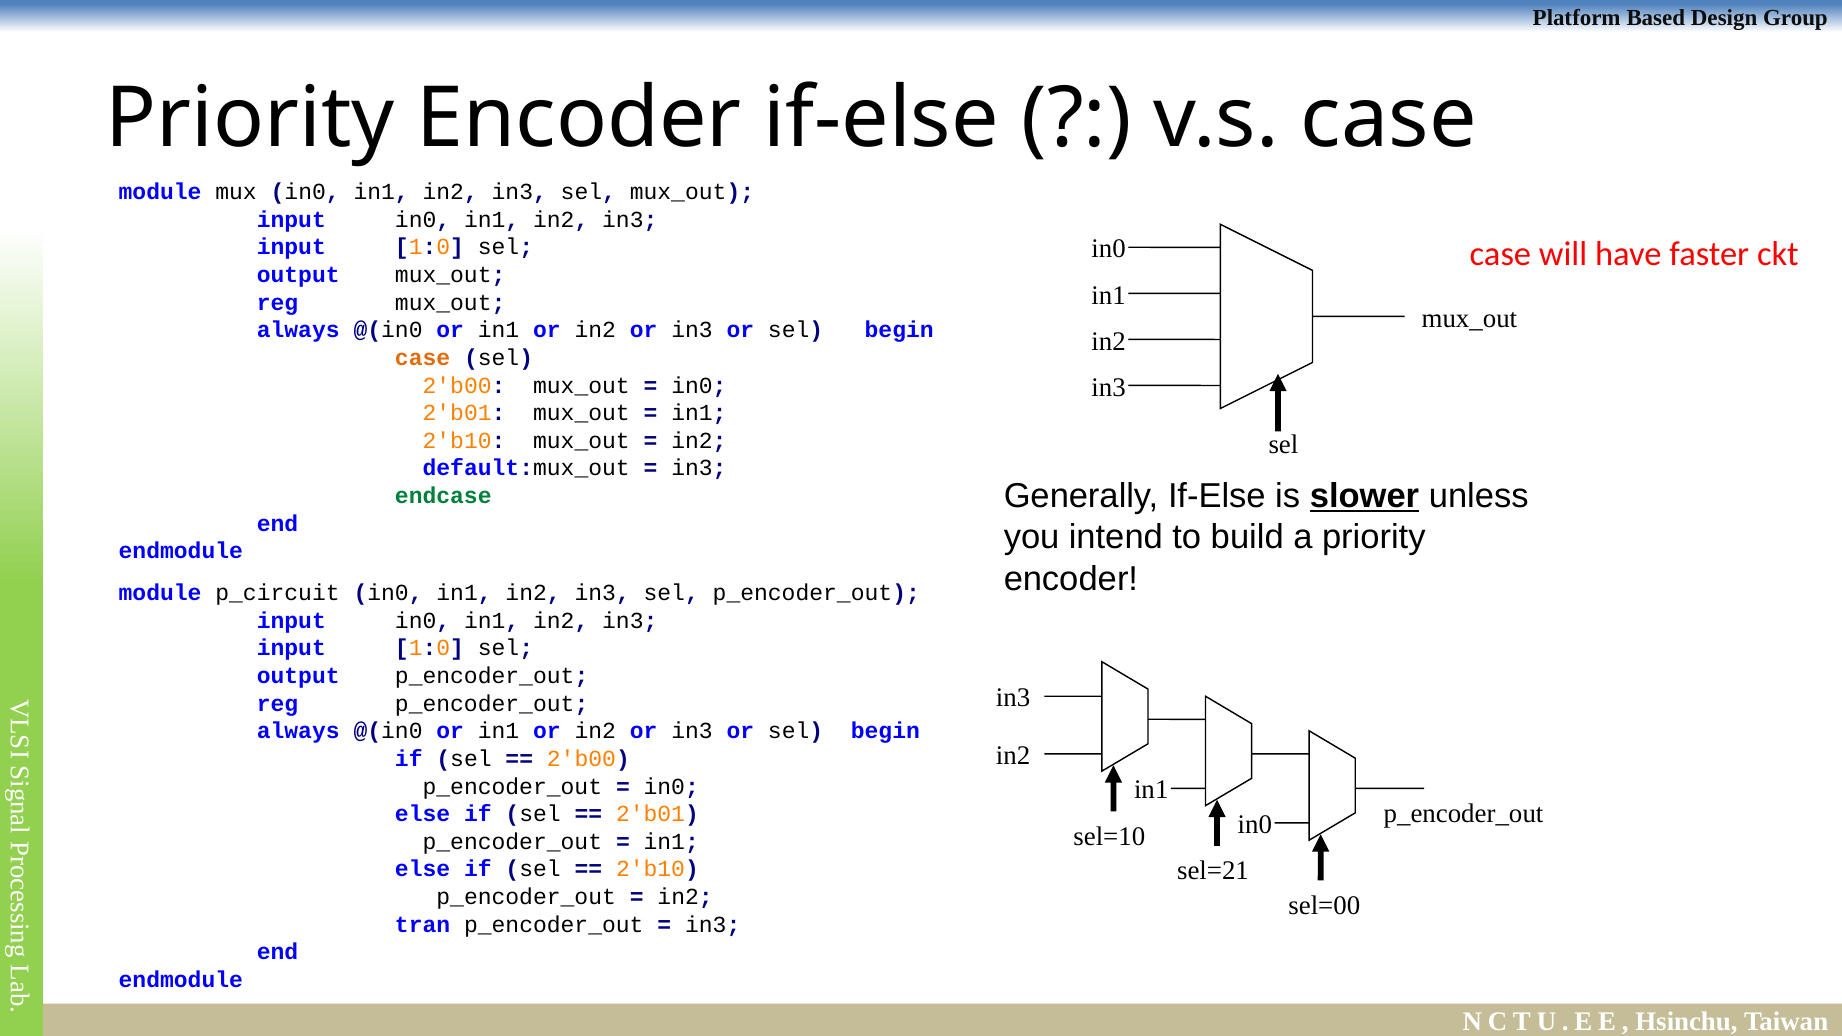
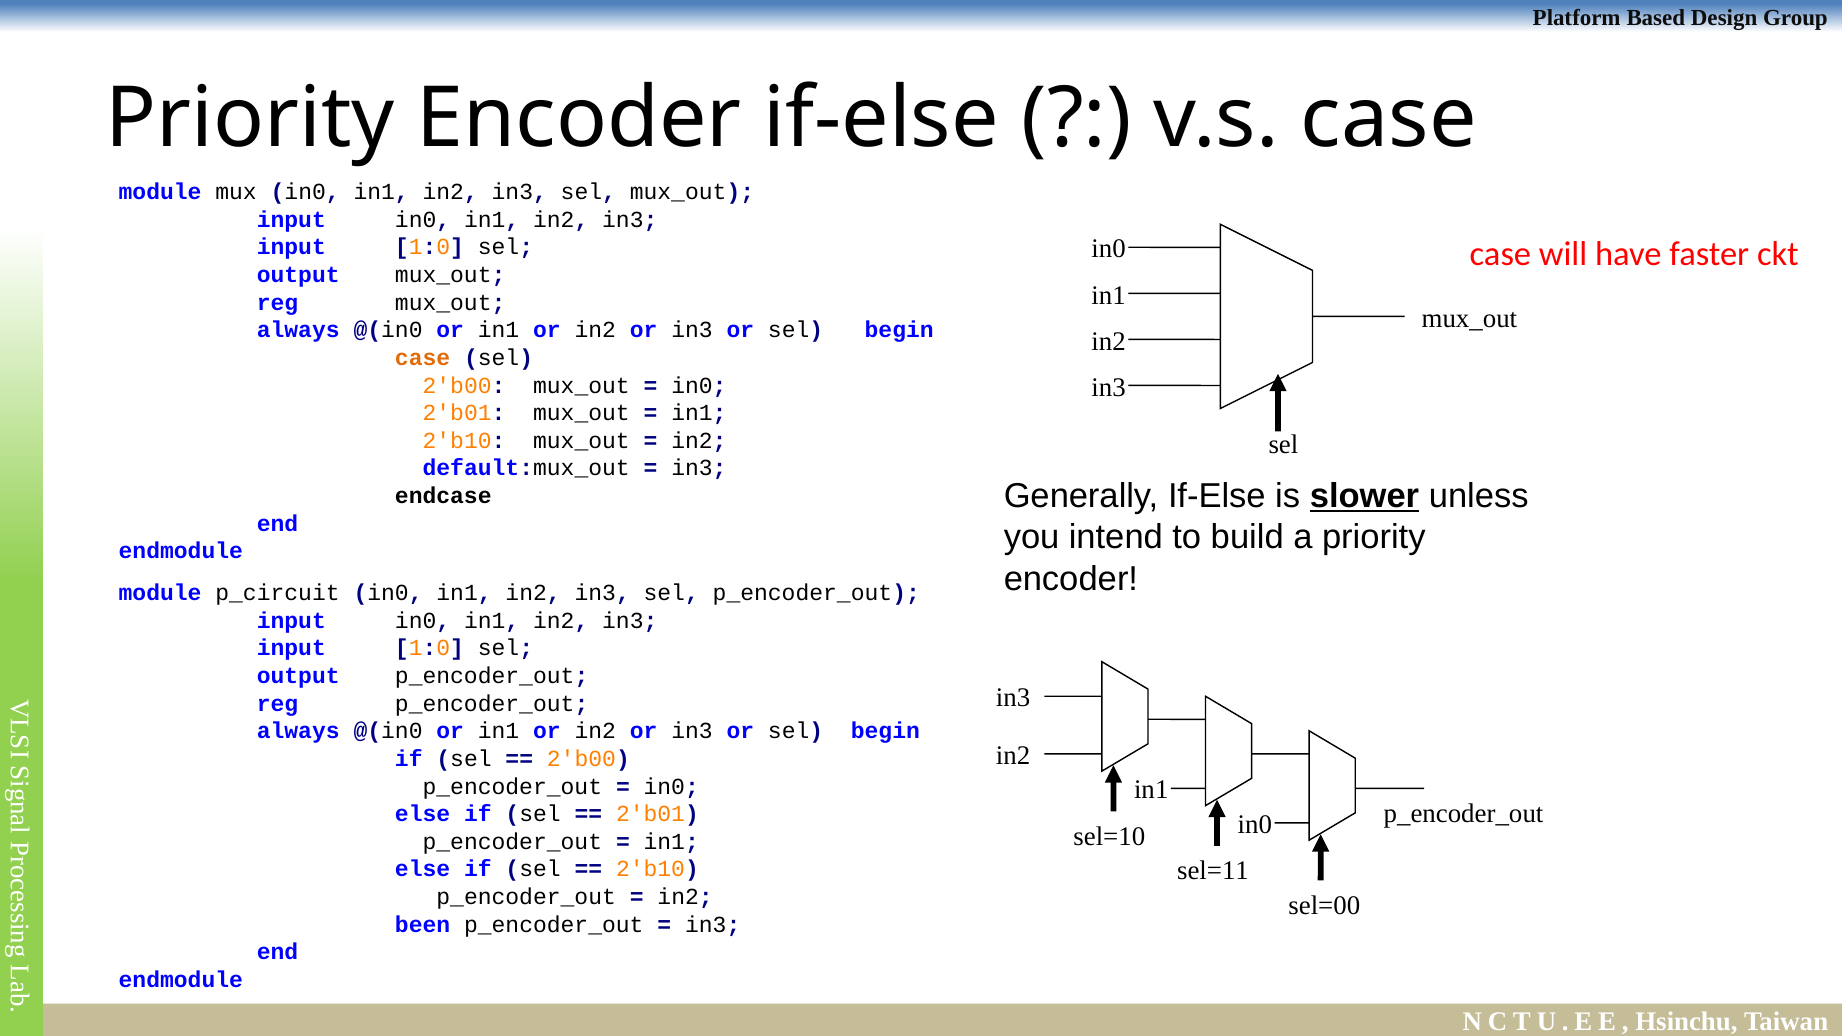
endcase colour: green -> black (443, 496)
sel=21: sel=21 -> sel=11 (1213, 871)
tran: tran -> been (423, 925)
